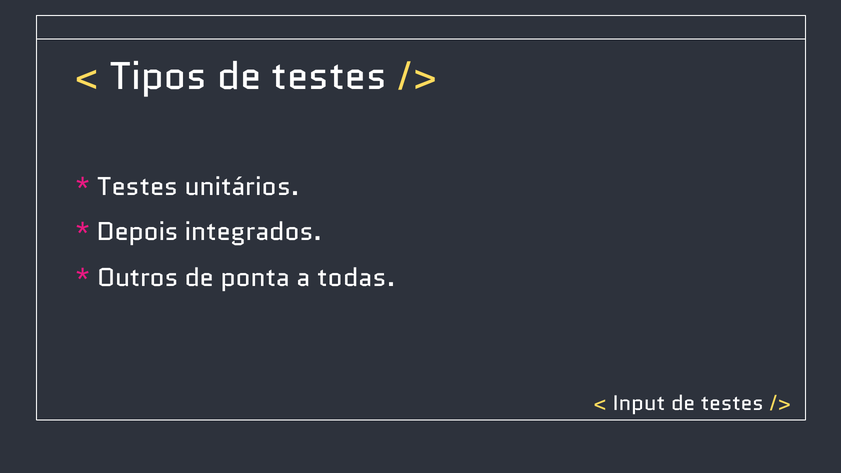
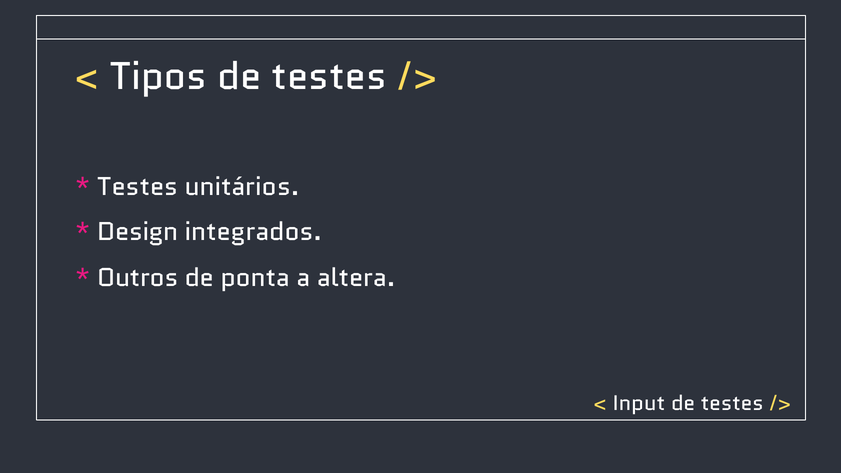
Depois: Depois -> Design (138, 232)
todas: todas -> altera (357, 278)
